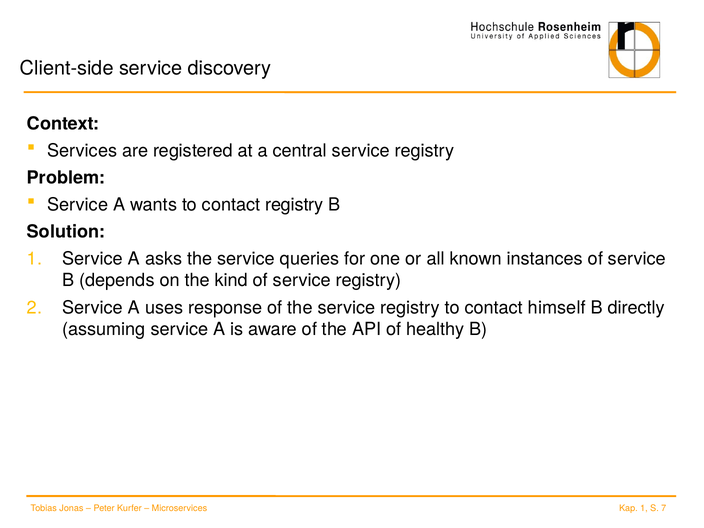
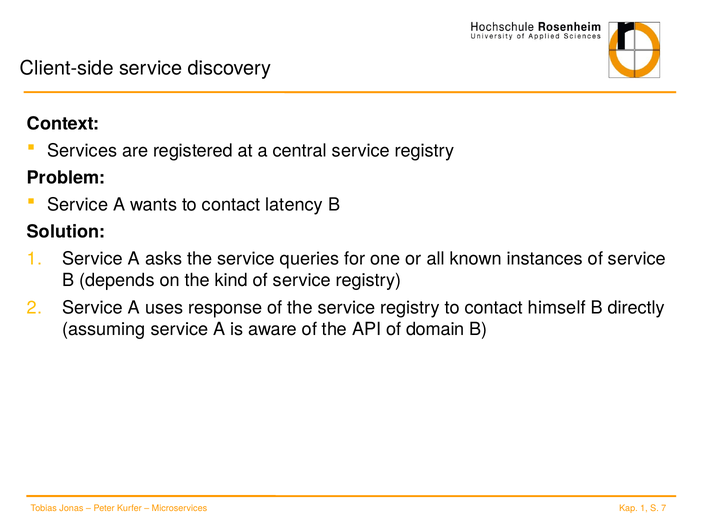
contact registry: registry -> latency (294, 205)
healthy: healthy -> domain (435, 329)
